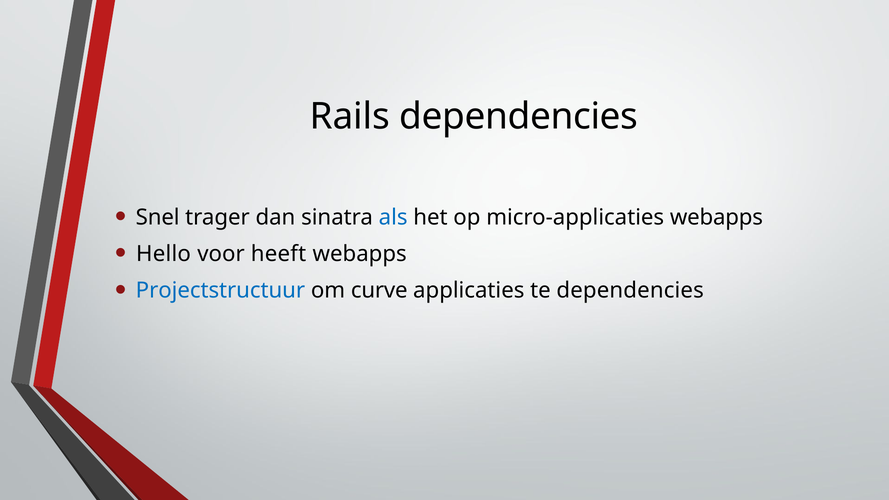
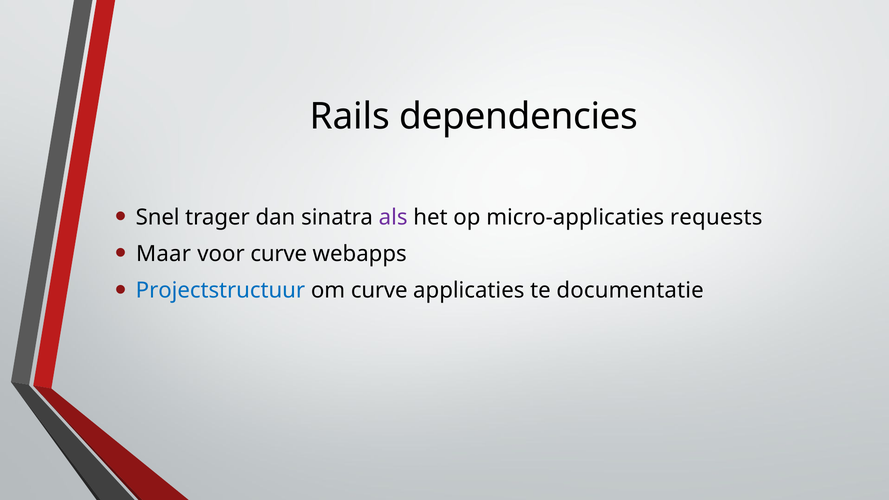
als colour: blue -> purple (393, 217)
micro-applicaties webapps: webapps -> requests (716, 217)
Hello: Hello -> Maar (164, 254)
voor heeft: heeft -> curve (279, 254)
te dependencies: dependencies -> documentatie (630, 291)
